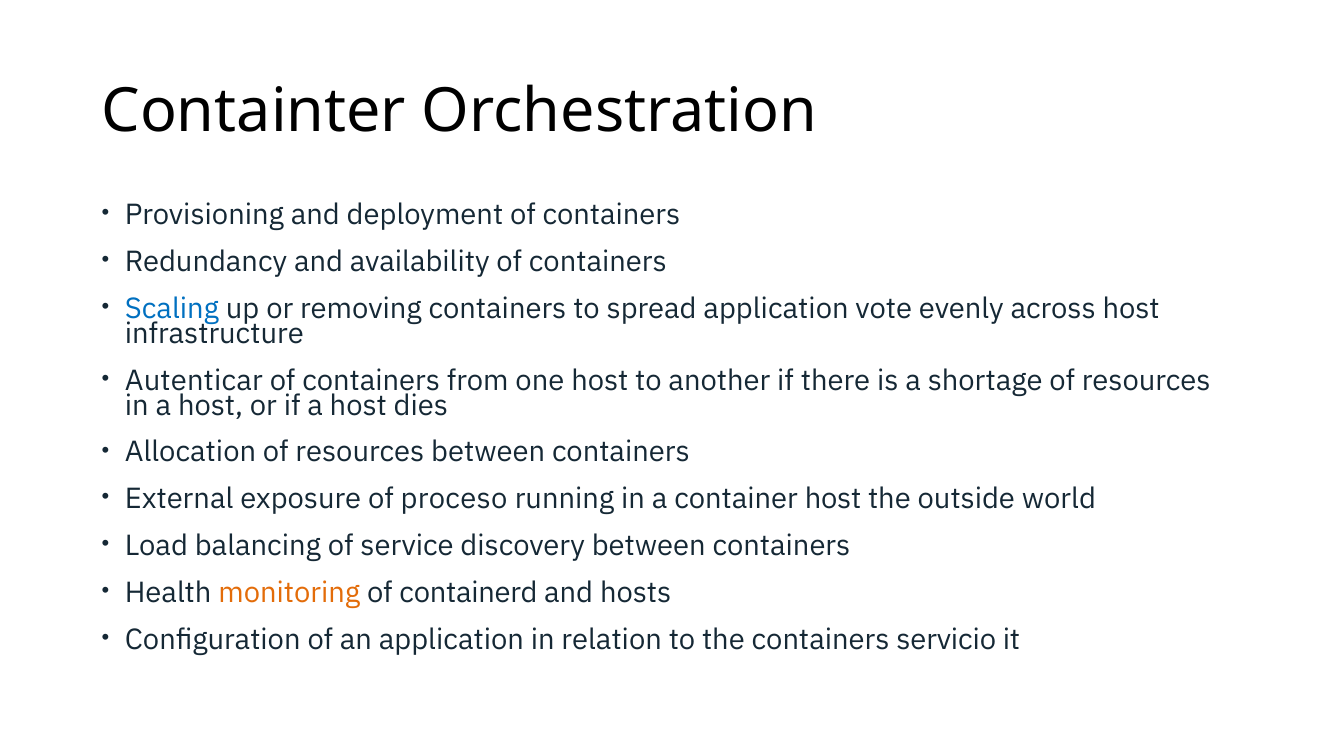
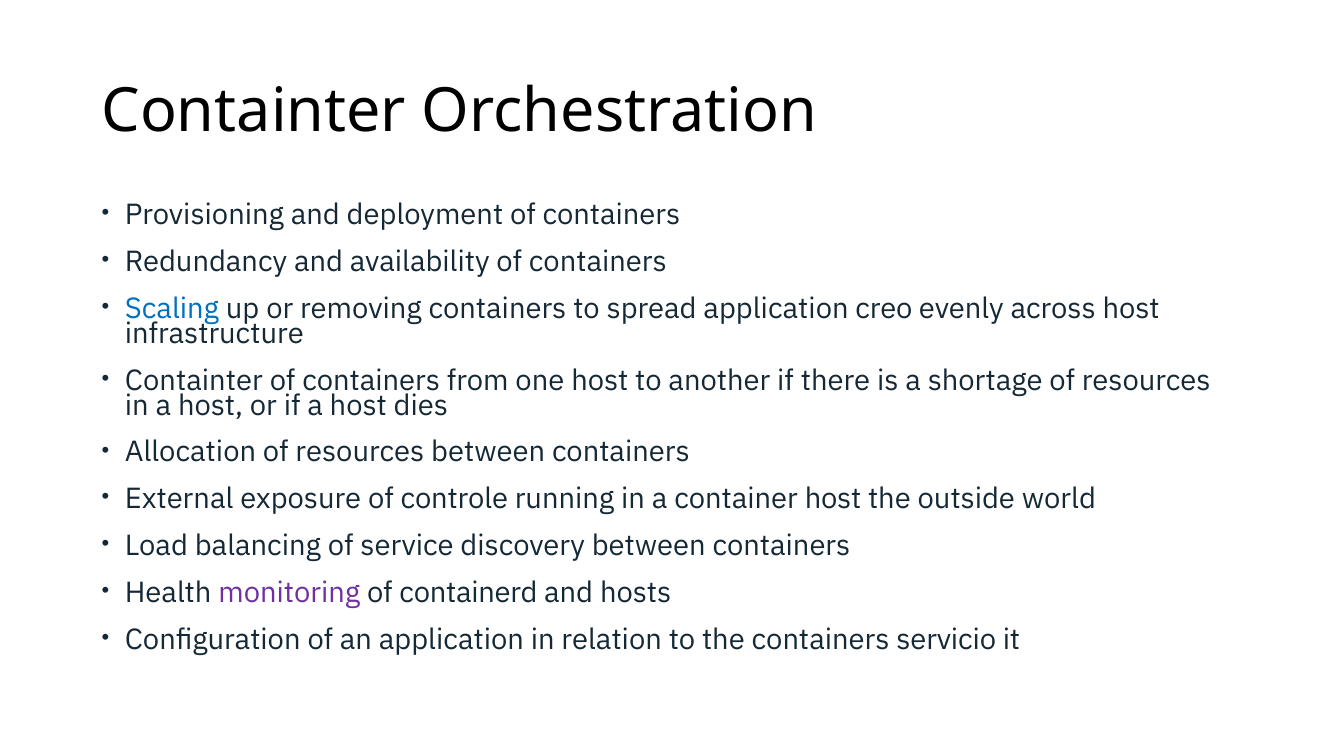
vote: vote -> creo (884, 309)
Autenticar: Autenticar -> Containter (194, 381)
proceso: proceso -> controle (454, 499)
monitoring colour: orange -> purple (289, 593)
